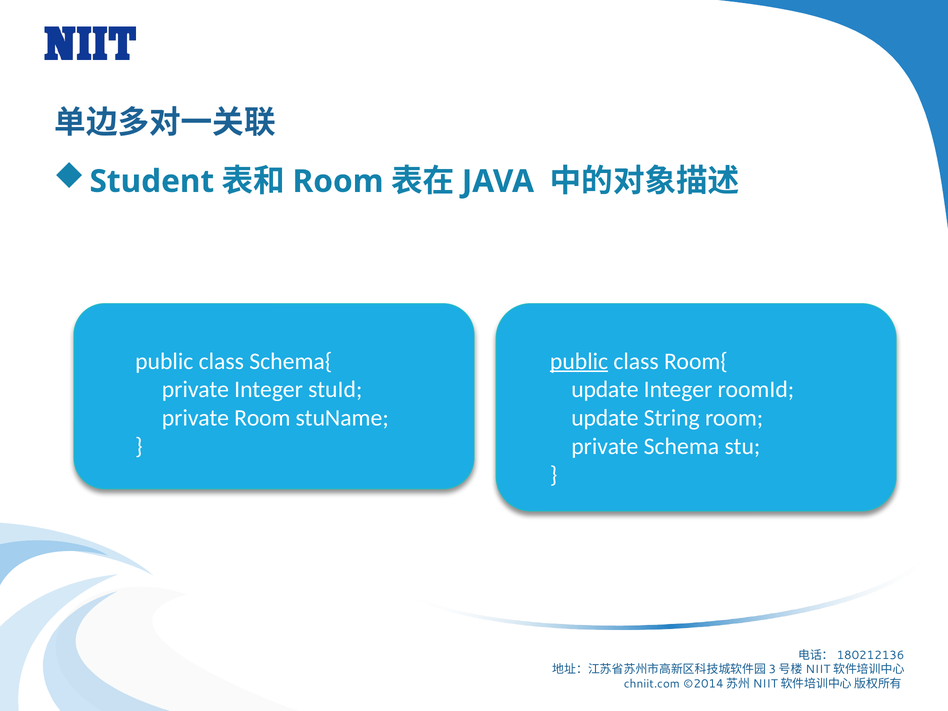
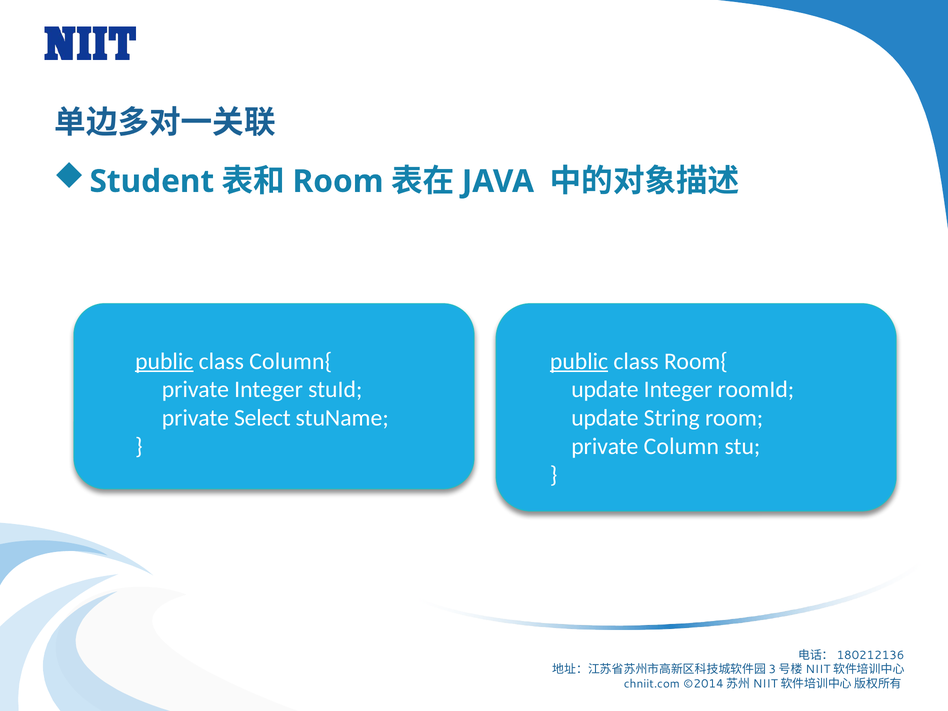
public underline: none -> present (164, 361)
Schema{: Schema{ -> Column{ (291, 361)
private Room: Room -> Select (262, 418)
Schema: Schema -> Column (681, 447)
